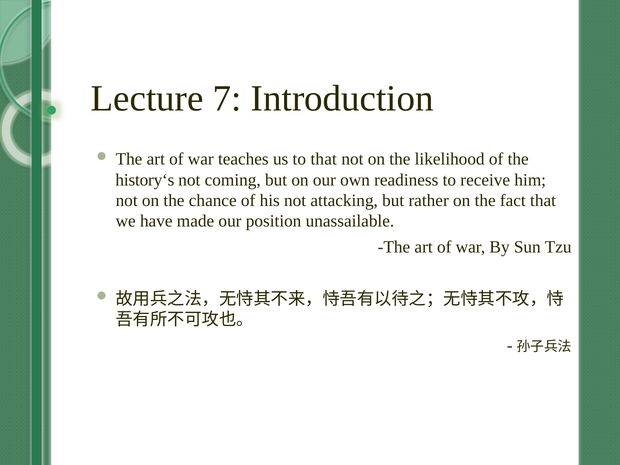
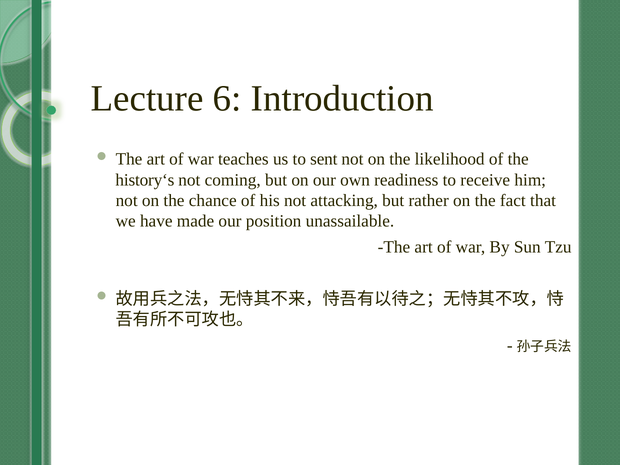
7: 7 -> 6 (227, 99)
to that: that -> sent (324, 159)
